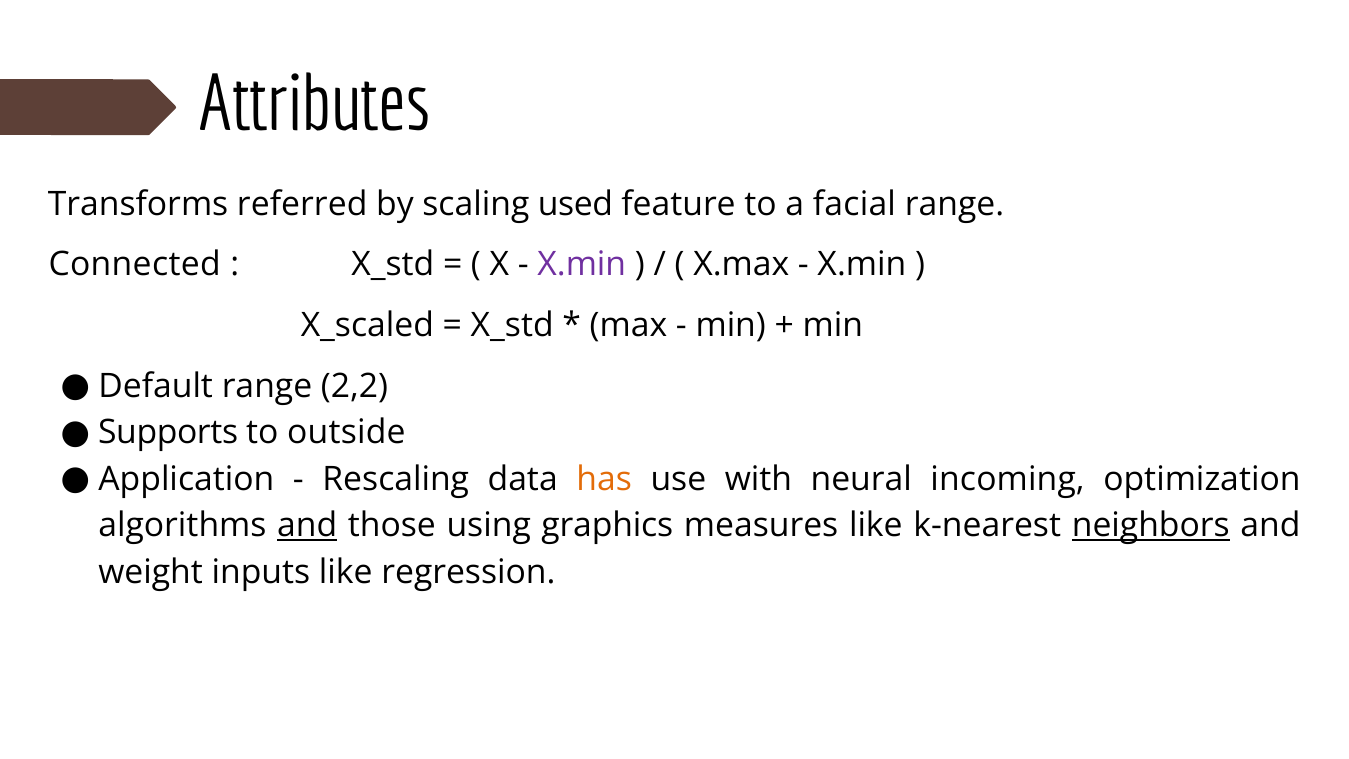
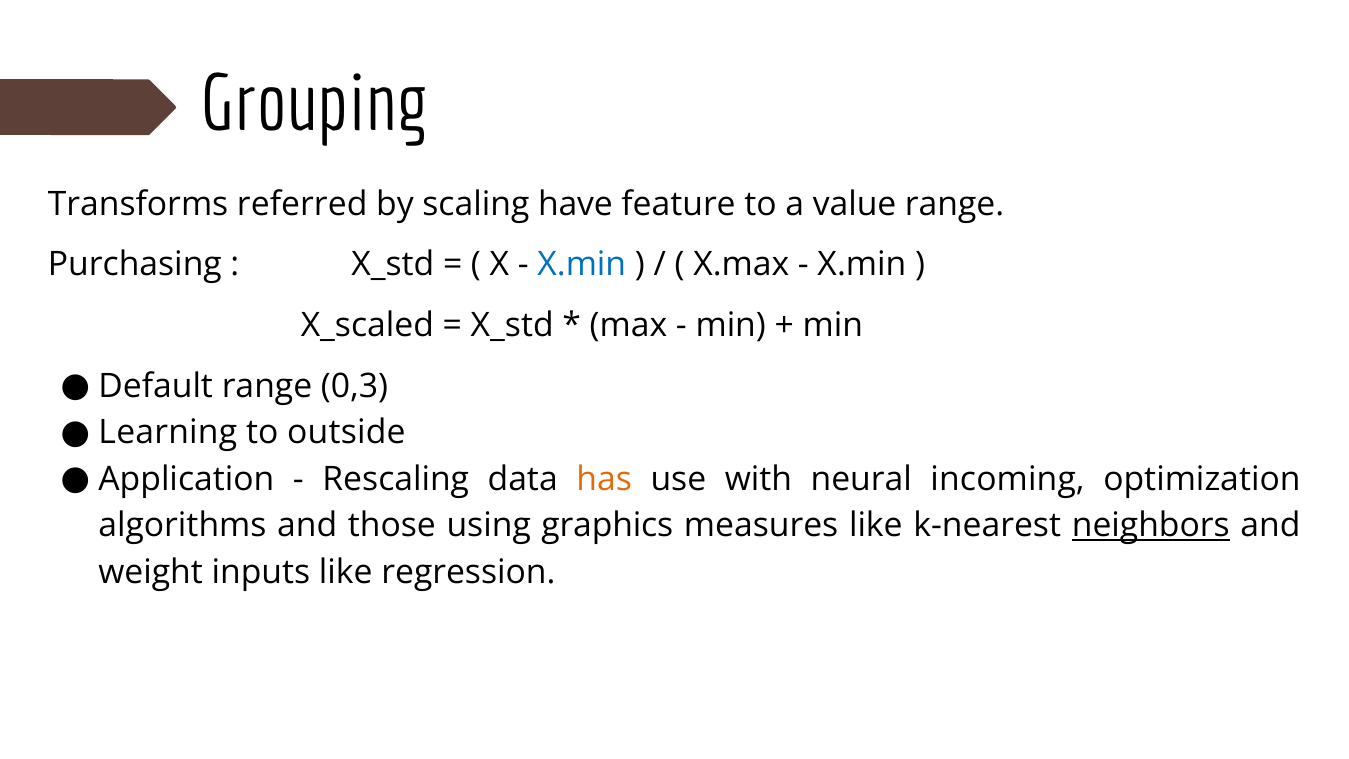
Attributes: Attributes -> Grouping (315, 105)
used: used -> have (575, 204)
facial: facial -> value (855, 204)
Connected: Connected -> Purchasing (135, 265)
X.min colour: purple -> blue (582, 265)
2,2: 2,2 -> 0,3 (354, 386)
Supports: Supports -> Learning (168, 432)
and underline: present -> none (307, 525)
